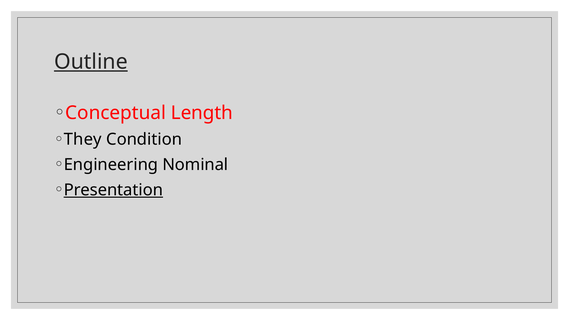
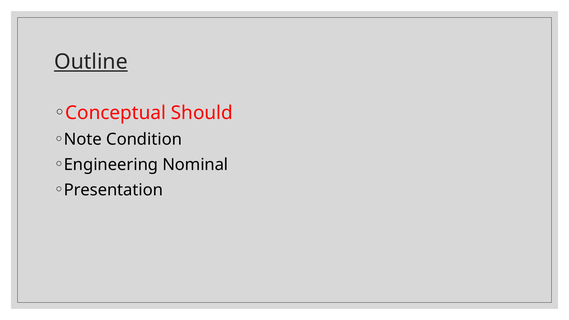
Length: Length -> Should (202, 113)
They: They -> Note (83, 139)
Presentation underline: present -> none (113, 190)
